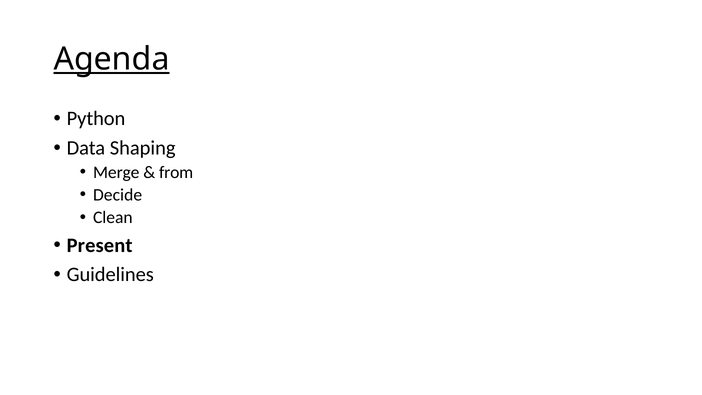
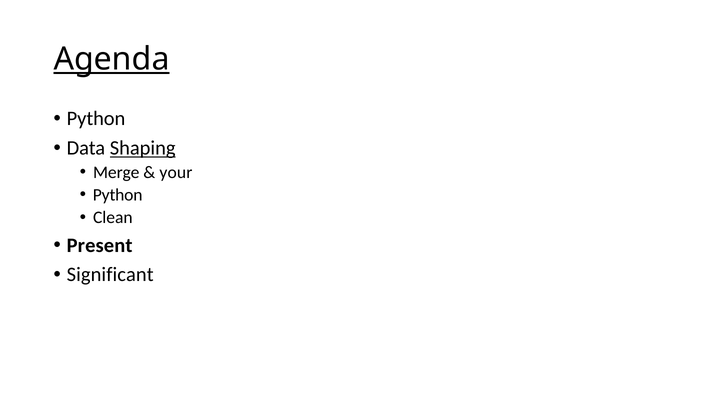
Shaping underline: none -> present (143, 148)
from: from -> your (176, 172)
Decide: Decide -> Python (118, 195)
Guidelines: Guidelines -> Significant (110, 275)
